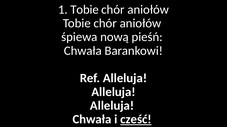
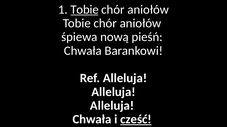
Tobie underline: none -> present (85, 10)
